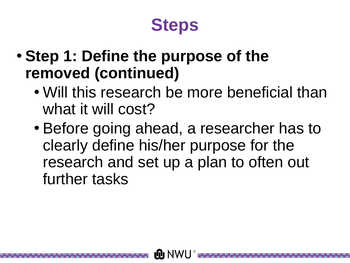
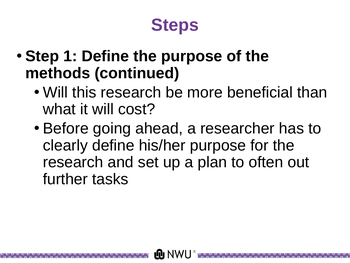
removed: removed -> methods (58, 73)
